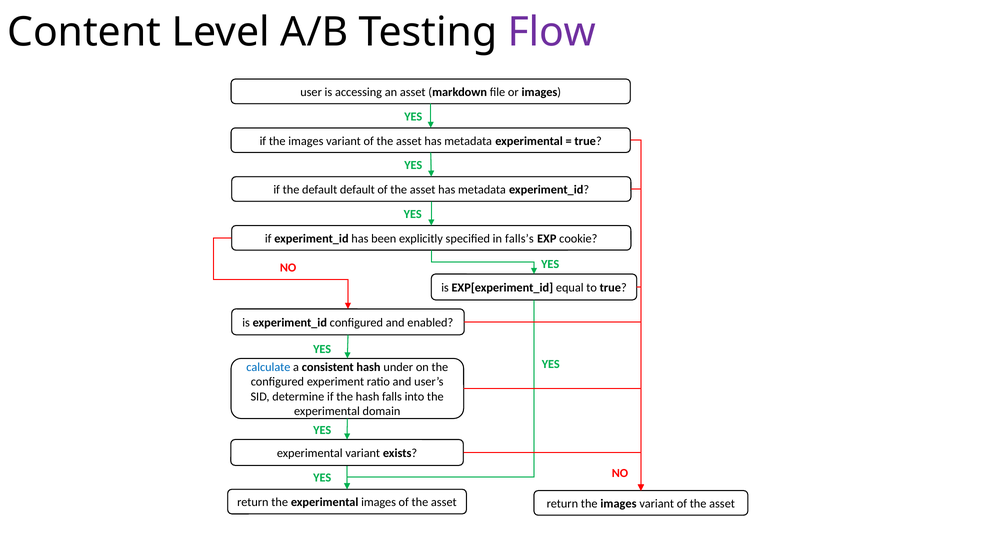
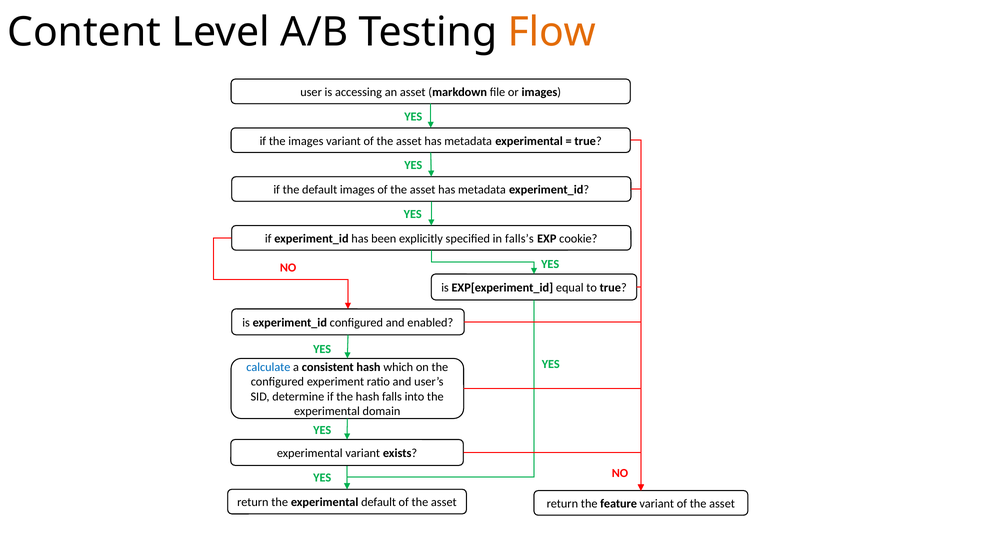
Flow colour: purple -> orange (552, 32)
default default: default -> images (357, 190)
under: under -> which (398, 367)
experimental images: images -> default (379, 502)
return the images: images -> feature (619, 504)
